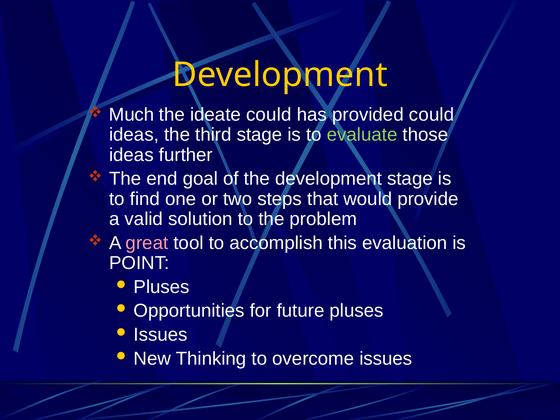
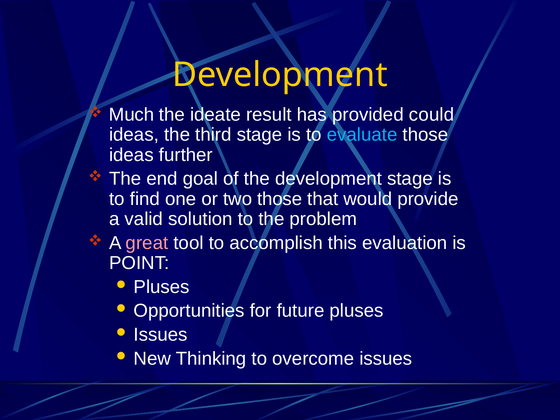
ideate could: could -> result (269, 115)
evaluate colour: light green -> light blue (362, 135)
two steps: steps -> those (280, 199)
